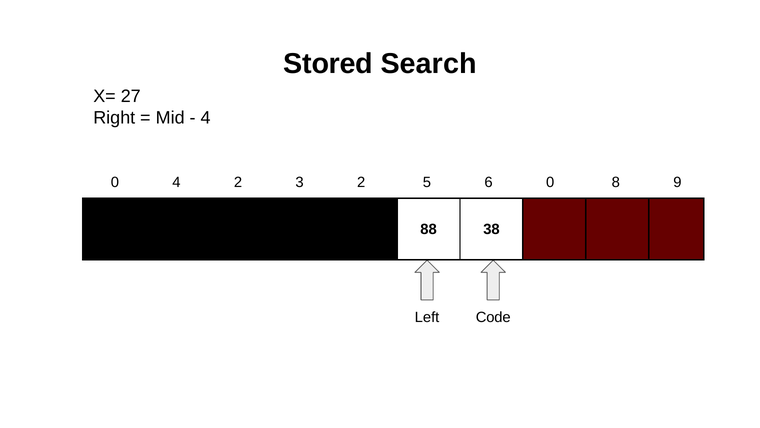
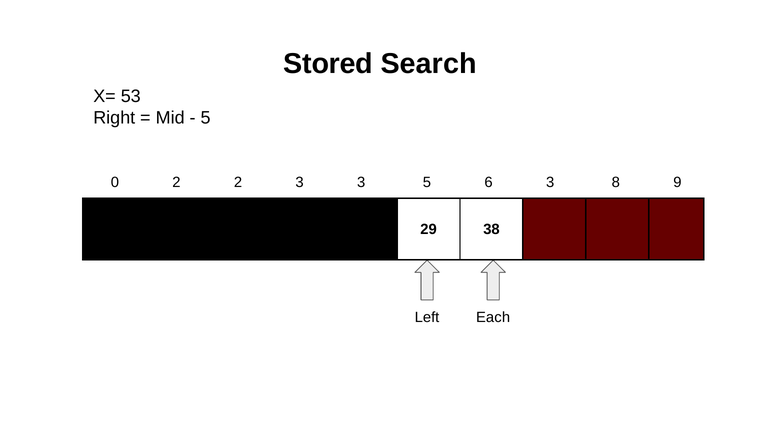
27: 27 -> 53 (131, 96)
4: 4 -> 5 (206, 118)
0 4: 4 -> 2 (176, 182)
3 2: 2 -> 3 (361, 182)
6 0: 0 -> 3 (550, 182)
88: 88 -> 29 (429, 229)
Code: Code -> Each (493, 317)
